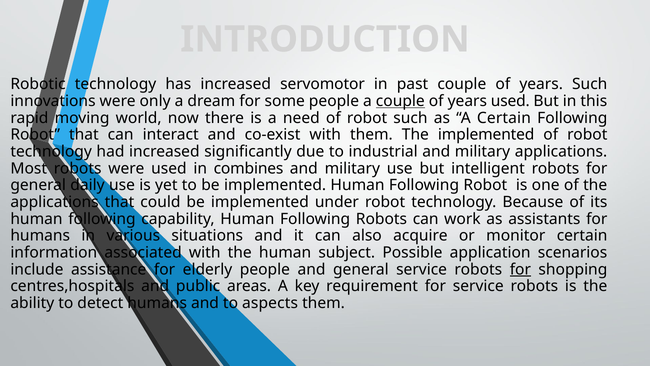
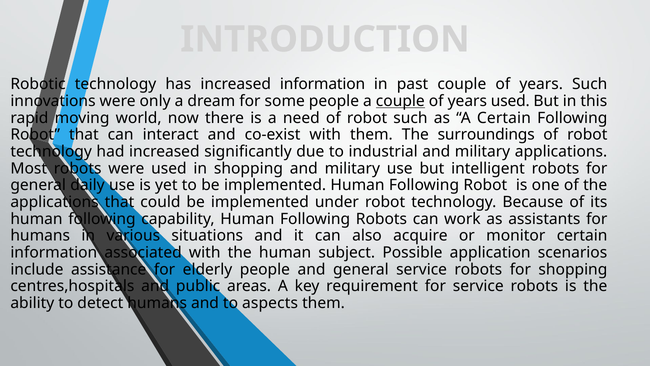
increased servomotor: servomotor -> information (323, 84)
The implemented: implemented -> surroundings (486, 135)
in combines: combines -> shopping (248, 168)
for underline: present -> none (520, 269)
